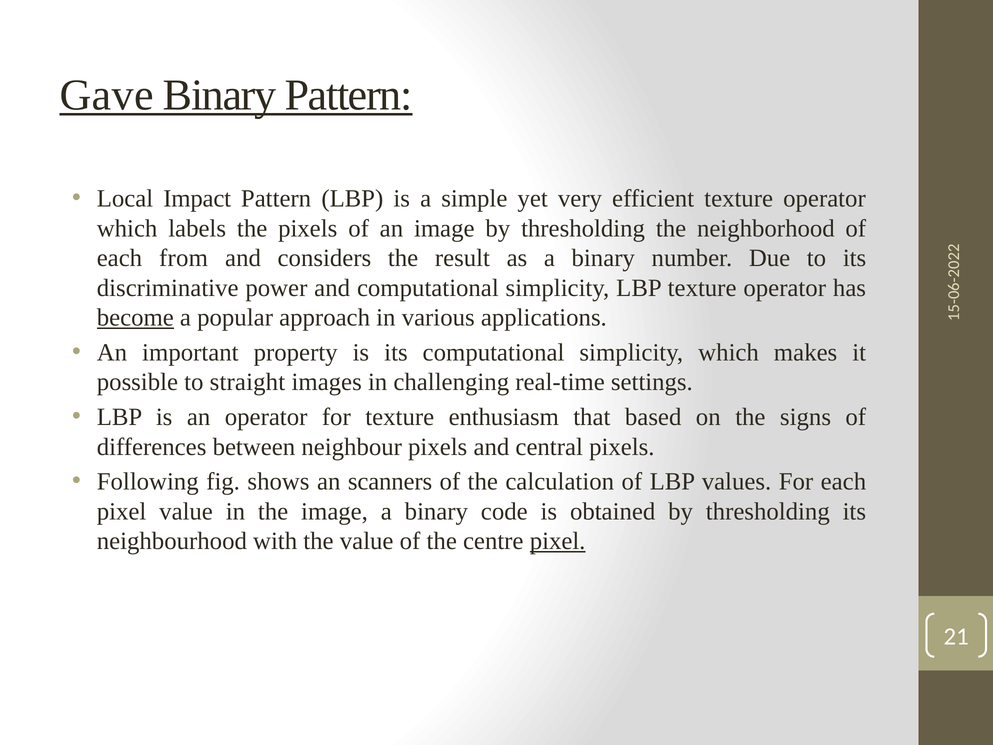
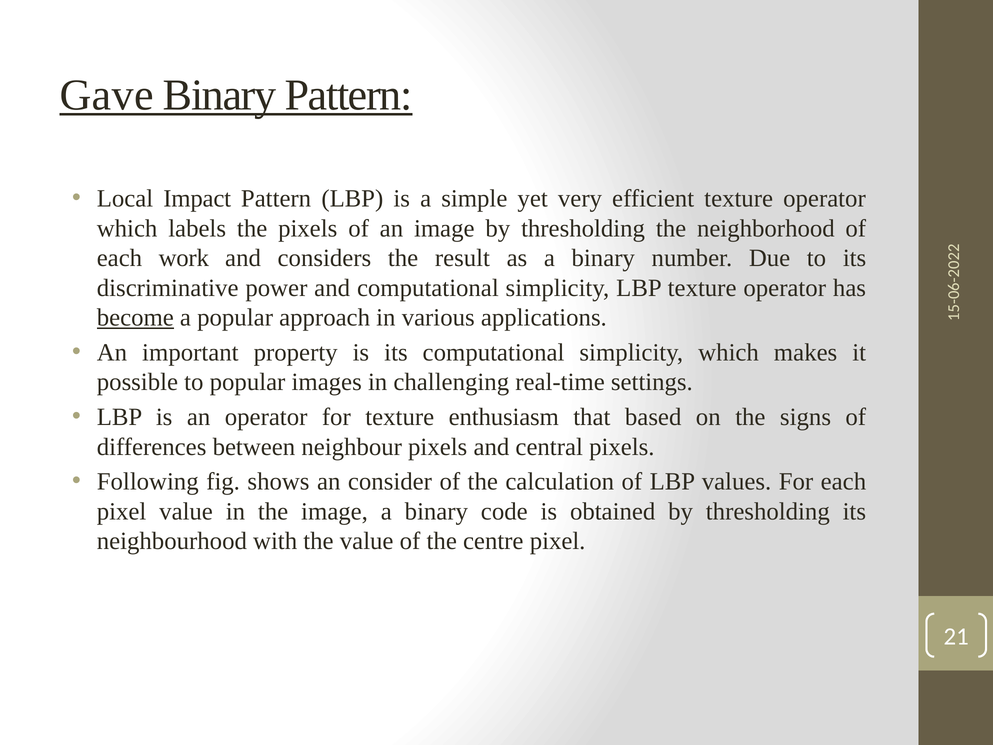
from: from -> work (184, 258)
to straight: straight -> popular (248, 382)
scanners: scanners -> consider (390, 481)
pixel underline: present -> none (558, 541)
